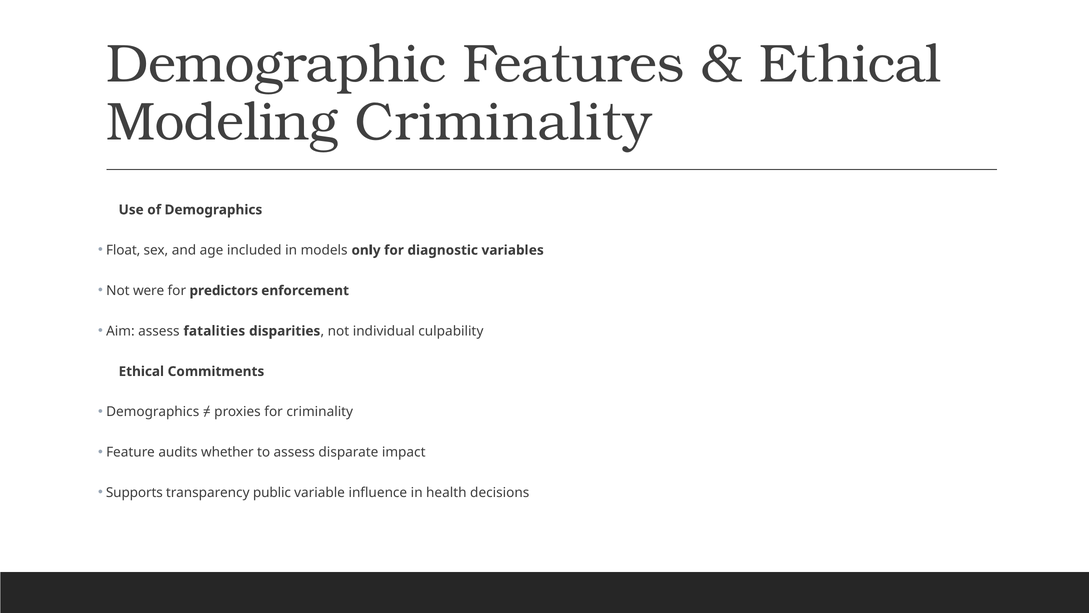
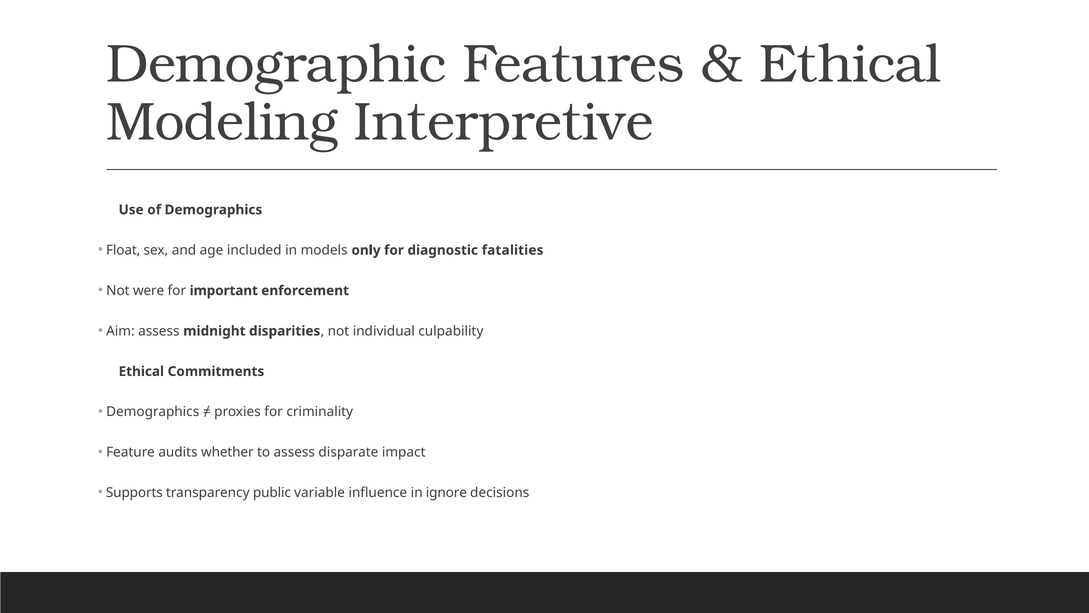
Modeling Criminality: Criminality -> Interpretive (504, 122)
variables: variables -> fatalities (513, 250)
predictors: predictors -> important (224, 290)
fatalities: fatalities -> midnight (214, 331)
health: health -> ignore (446, 492)
